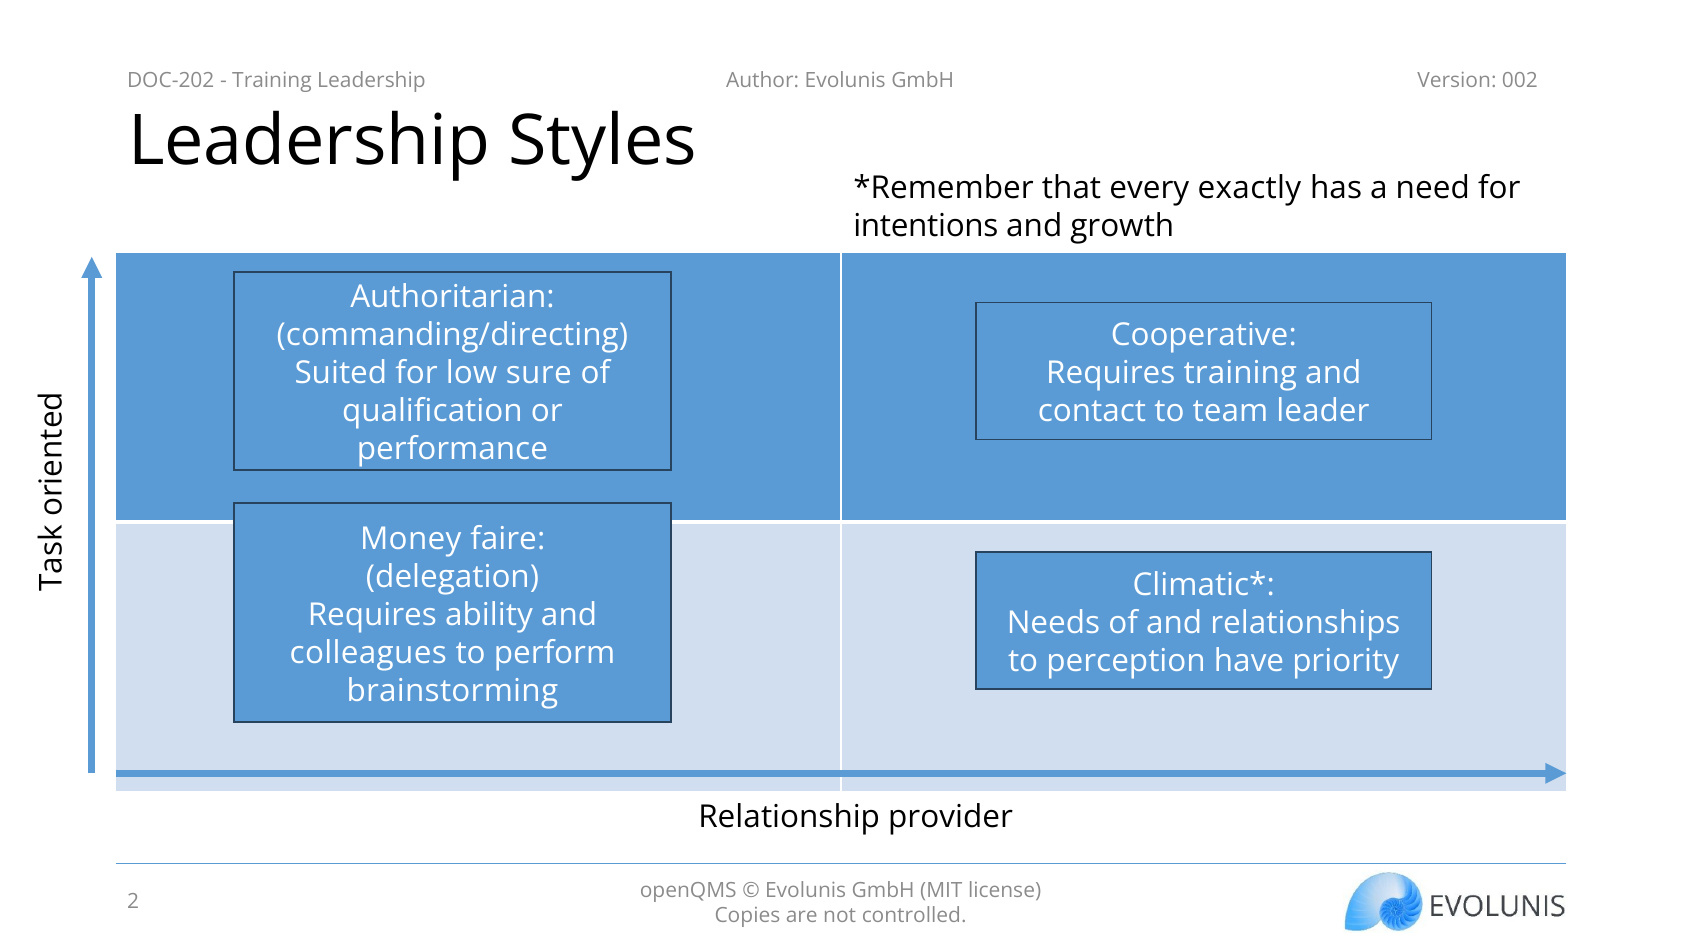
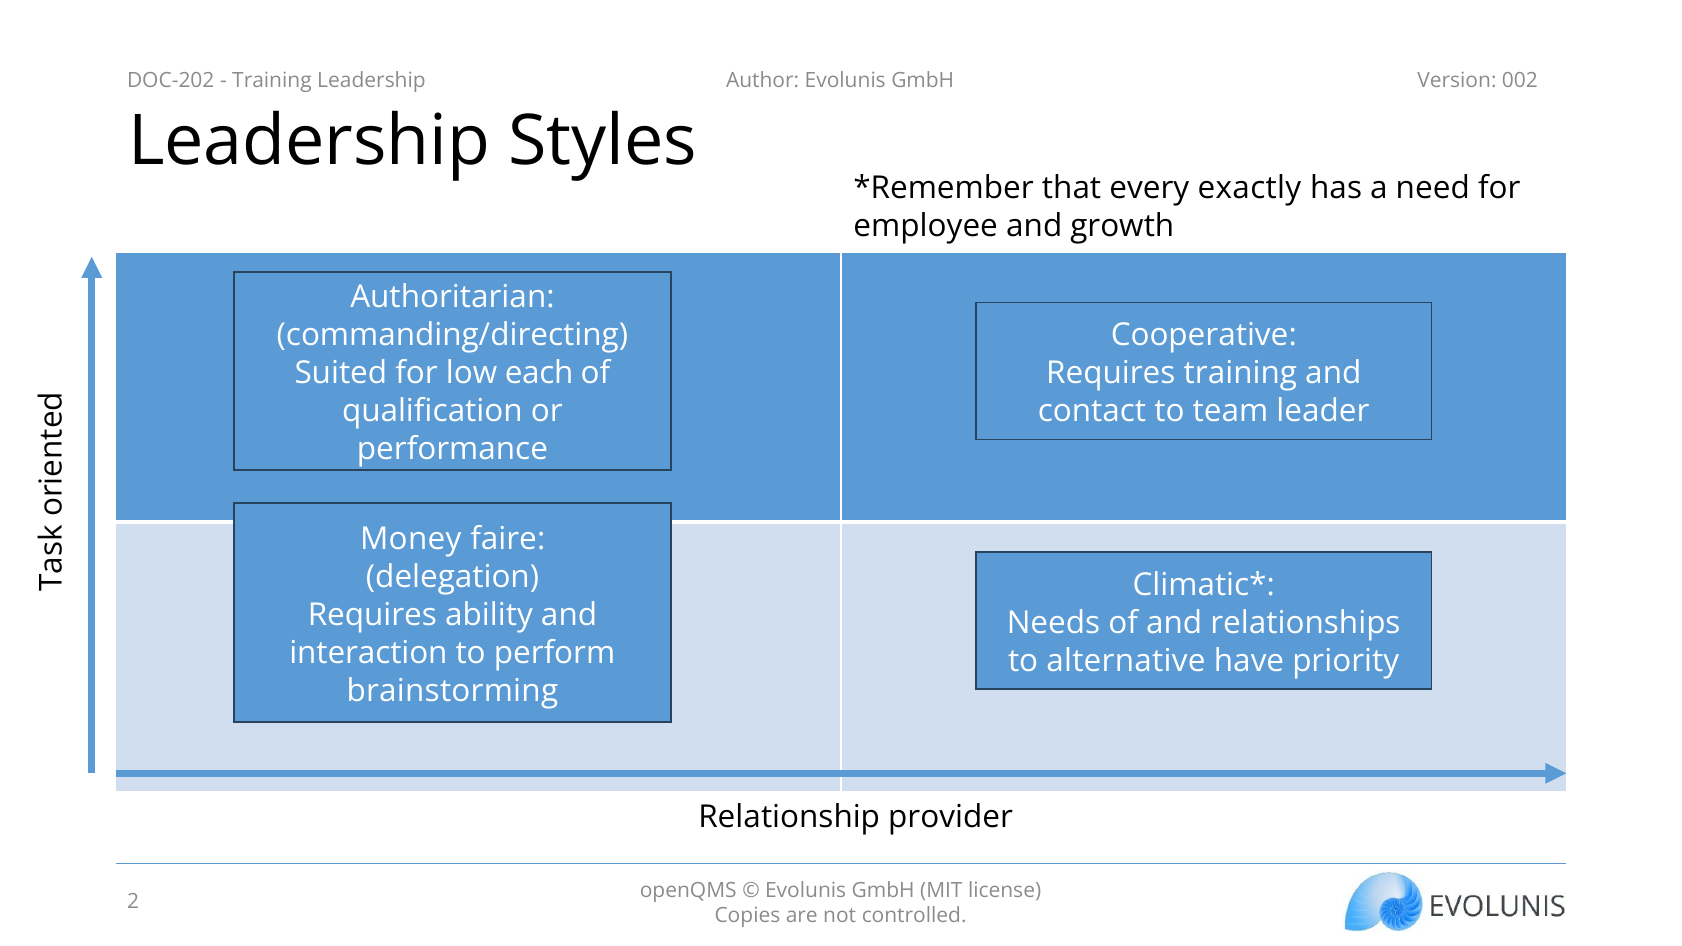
intentions: intentions -> employee (926, 226)
sure: sure -> each (539, 373)
colleagues: colleagues -> interaction (368, 653)
perception: perception -> alternative (1126, 661)
